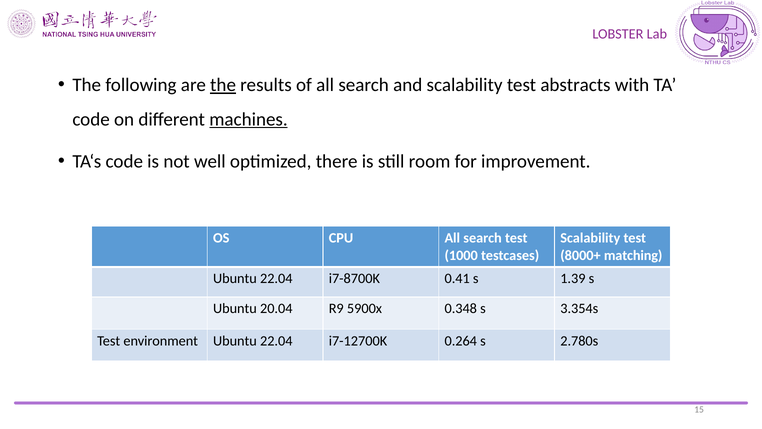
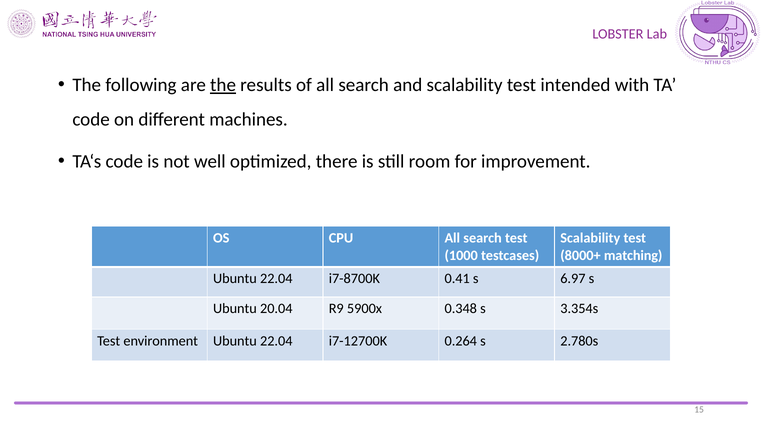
abstracts: abstracts -> intended (575, 85)
machines underline: present -> none (249, 119)
1.39: 1.39 -> 6.97 (573, 279)
